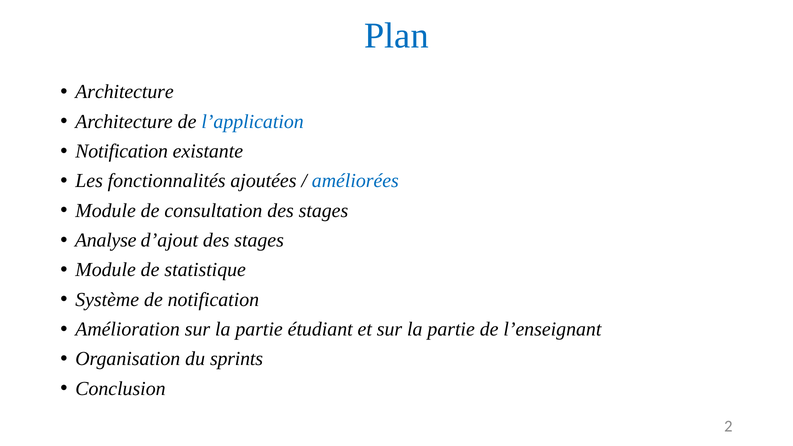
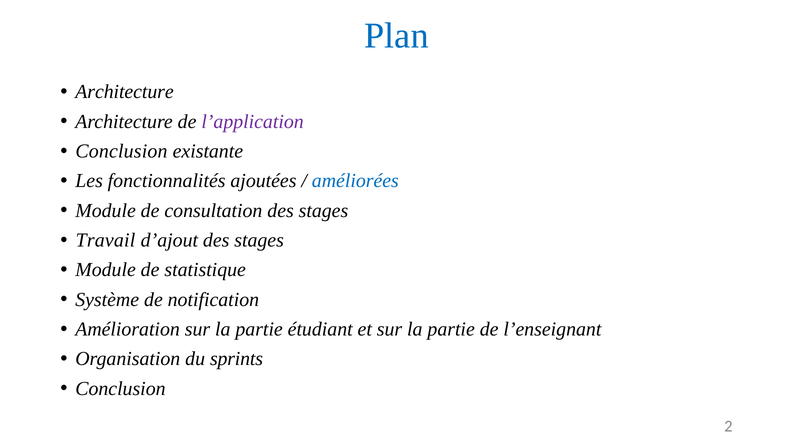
l’application colour: blue -> purple (253, 122)
Notification: Notification -> Conclusion (121, 151)
Analyse: Analyse -> Travail (105, 240)
